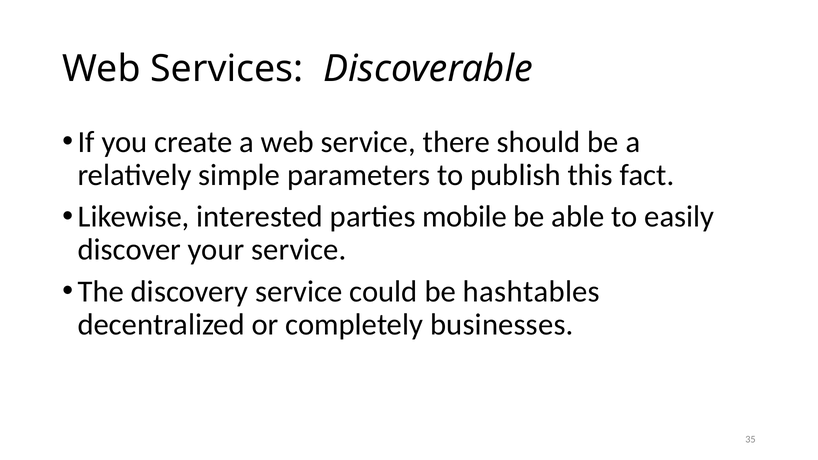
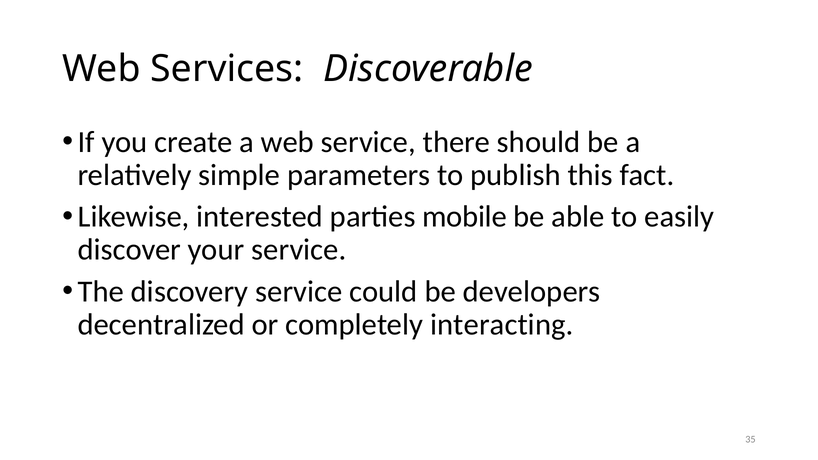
hashtables: hashtables -> developers (532, 292)
businesses: businesses -> interacting (502, 325)
